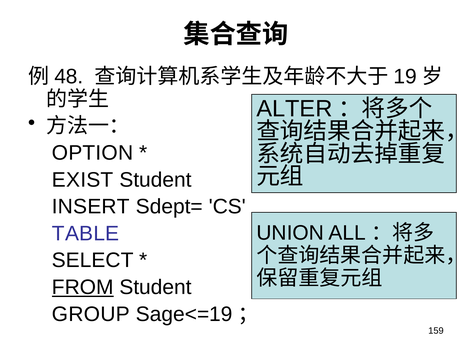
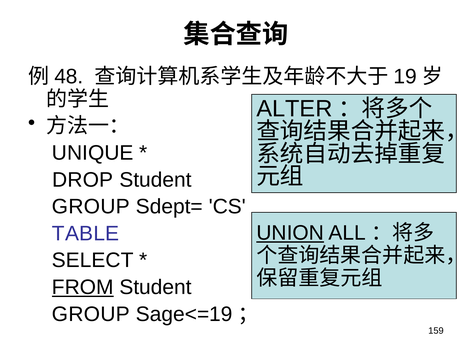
OPTION: OPTION -> UNIQUE (93, 153)
EXIST: EXIST -> DROP (83, 180)
INSERT: INSERT -> GROUP (91, 207)
UNION underline: none -> present (290, 233)
